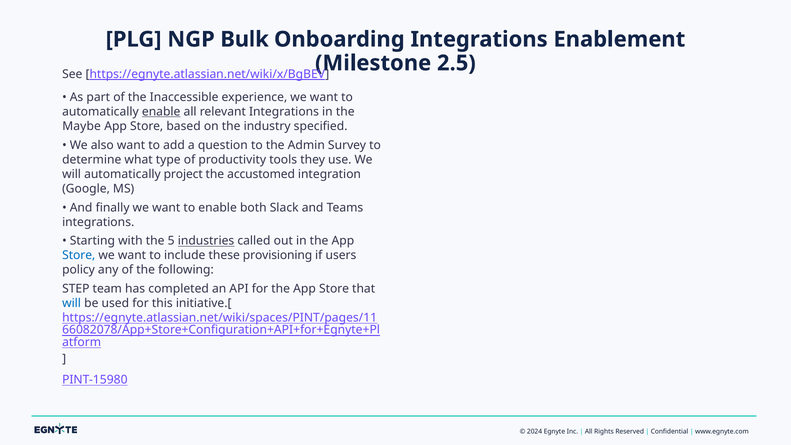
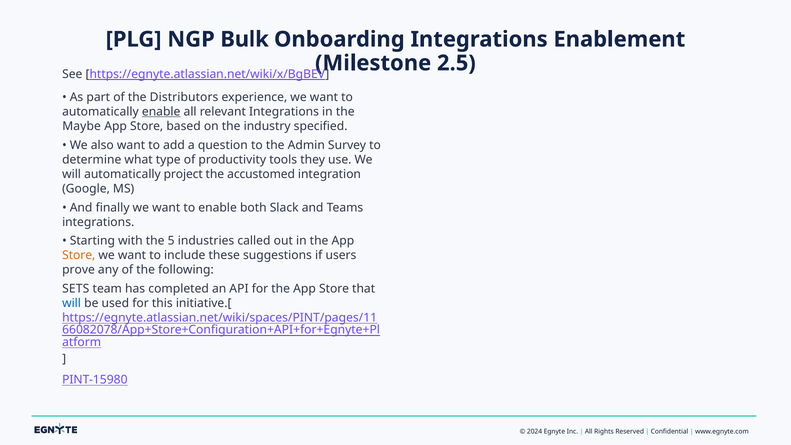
Inaccessible: Inaccessible -> Distributors (184, 97)
industries underline: present -> none (206, 241)
Store colour: blue -> orange (79, 255)
provisioning: provisioning -> suggestions (277, 255)
policy: policy -> prove (78, 270)
STEP: STEP -> SETS (76, 289)
